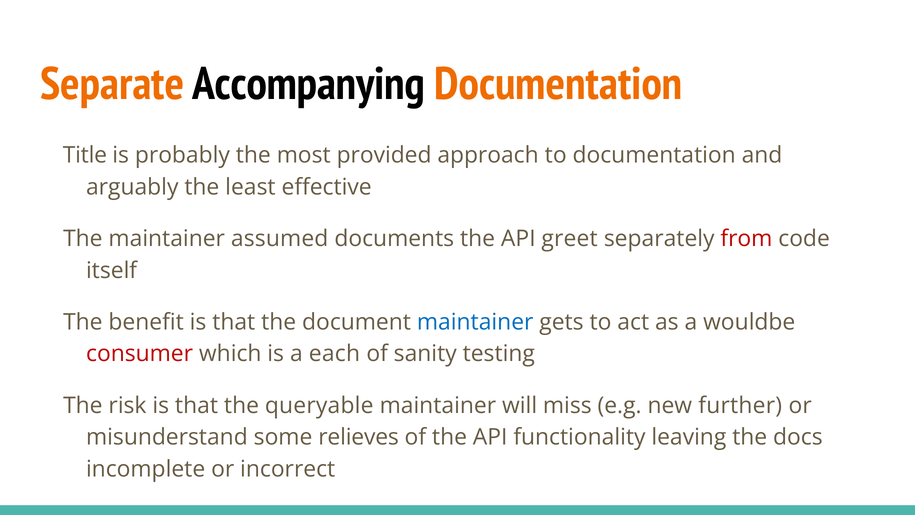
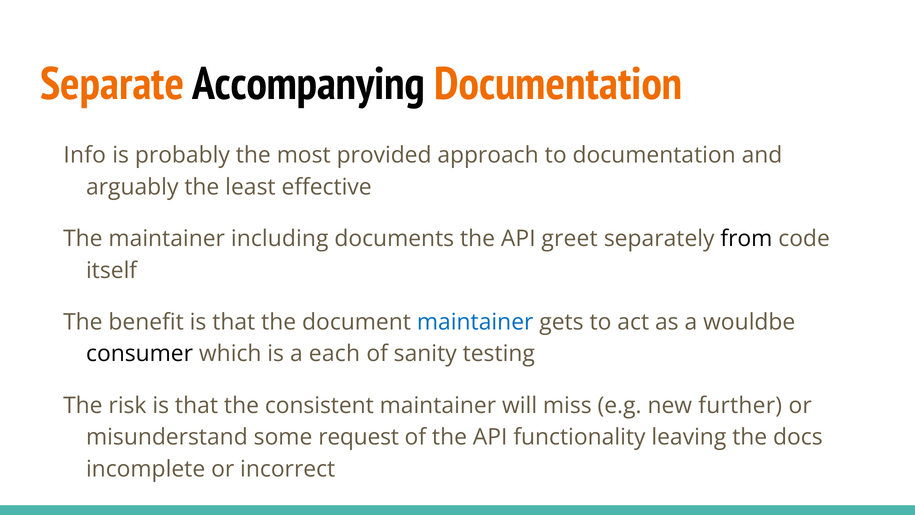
Title: Title -> Info (85, 155)
assumed: assumed -> including (280, 239)
from colour: red -> black (746, 239)
consumer colour: red -> black (140, 354)
queryable: queryable -> consistent (319, 406)
relieves: relieves -> request (359, 437)
